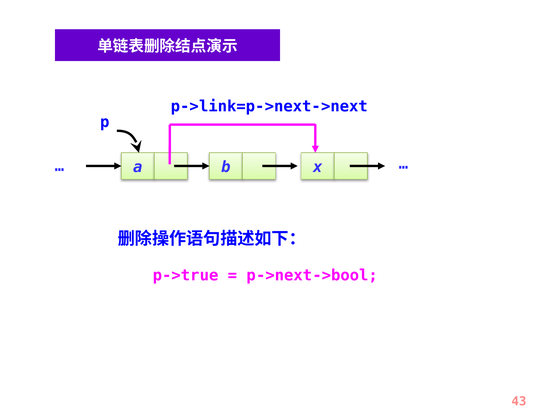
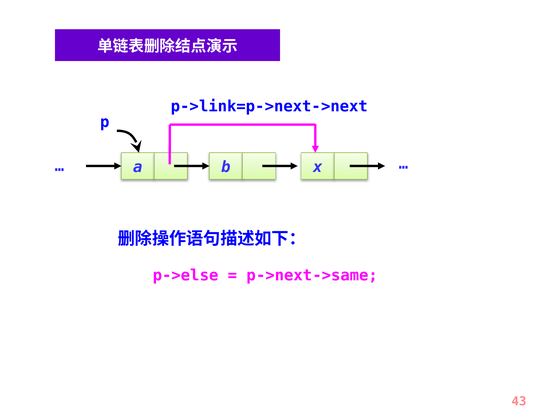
p->true: p->true -> p->else (186, 275)
p->next->bool: p->next->bool -> p->next->same (312, 275)
